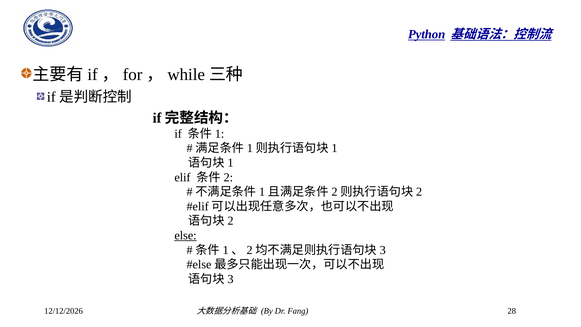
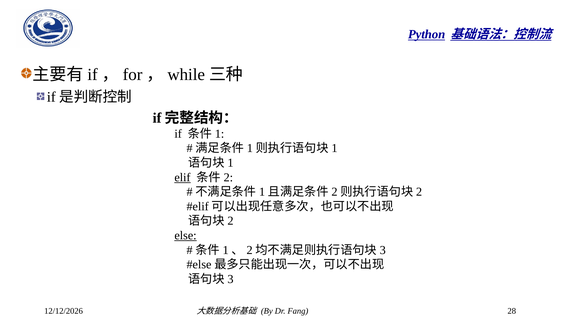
elif underline: none -> present (182, 177)
